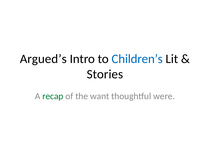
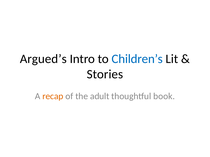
recap colour: green -> orange (53, 97)
want: want -> adult (100, 97)
were: were -> book (164, 97)
